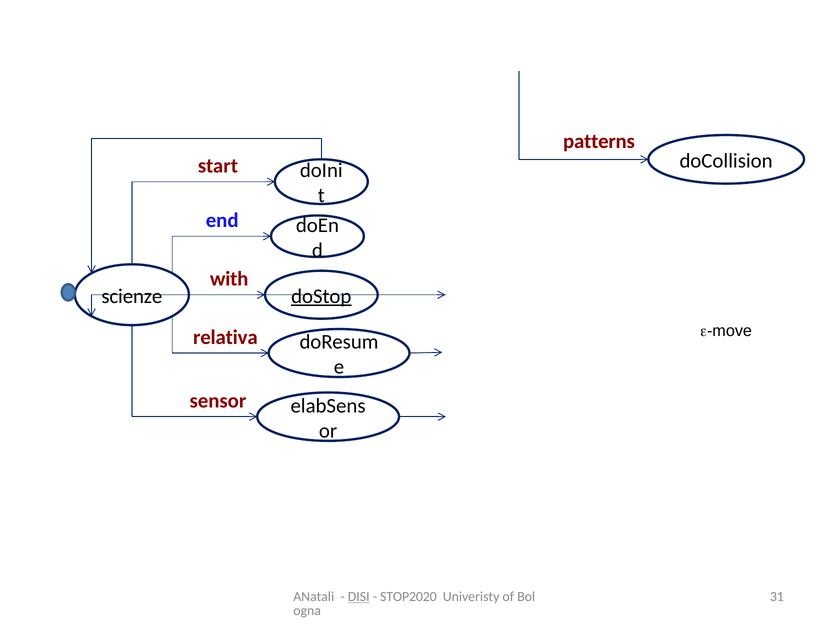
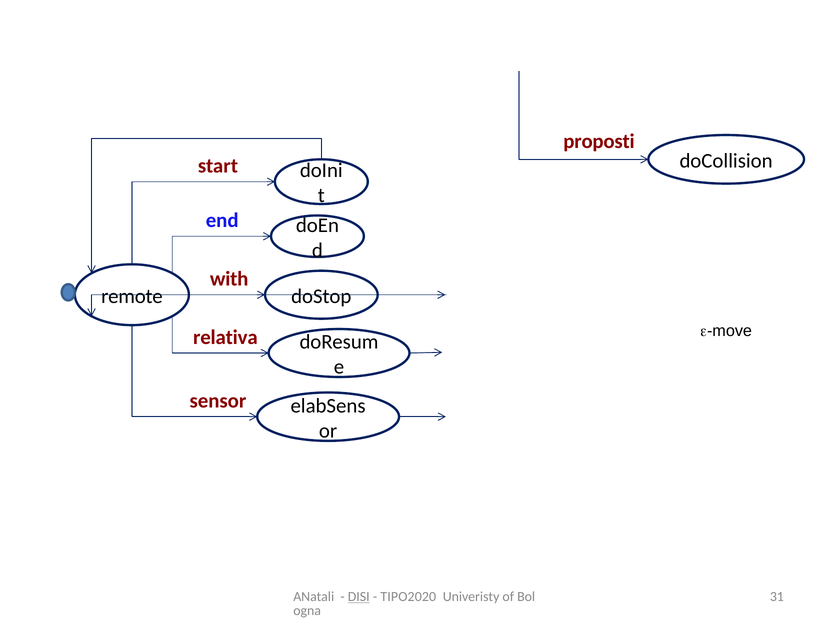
patterns: patterns -> proposti (599, 141)
scienze: scienze -> remote (132, 296)
doStop underline: present -> none (321, 296)
STOP2020: STOP2020 -> TIPO2020 (408, 597)
